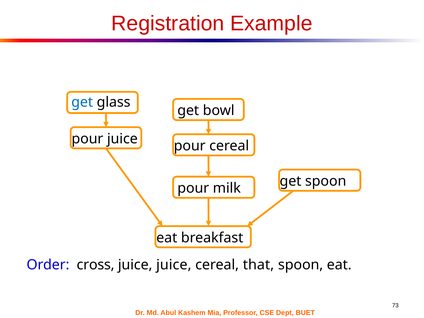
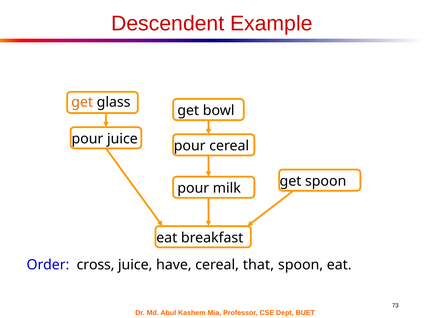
Registration: Registration -> Descendent (168, 24)
get colour: blue -> orange (82, 102)
juice juice: juice -> have (174, 265)
